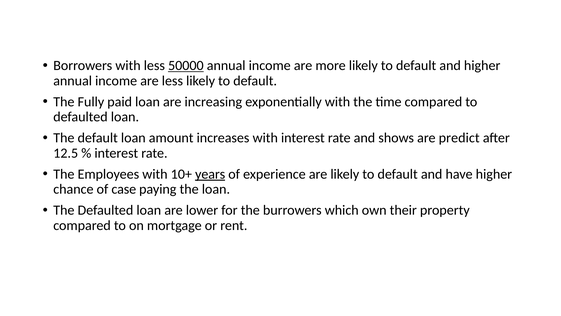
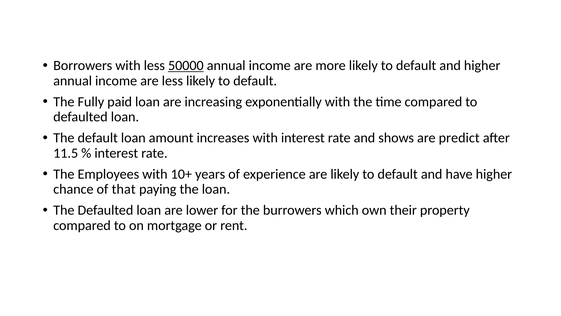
12.5: 12.5 -> 11.5 (66, 153)
years underline: present -> none (210, 174)
case: case -> that (124, 189)
